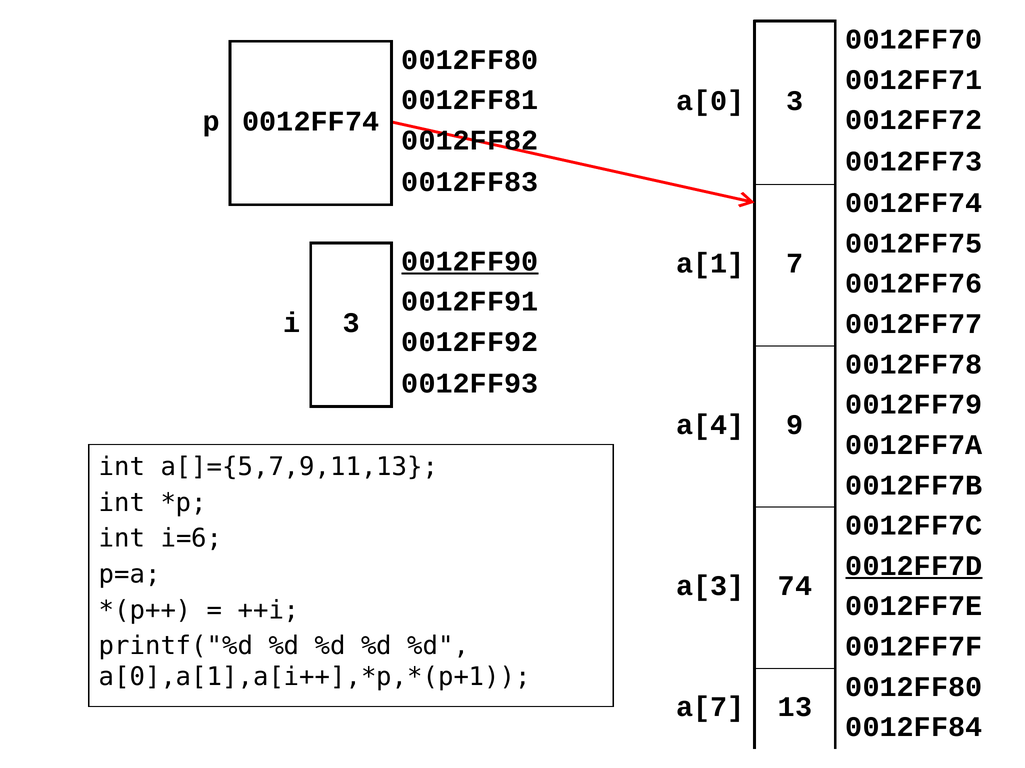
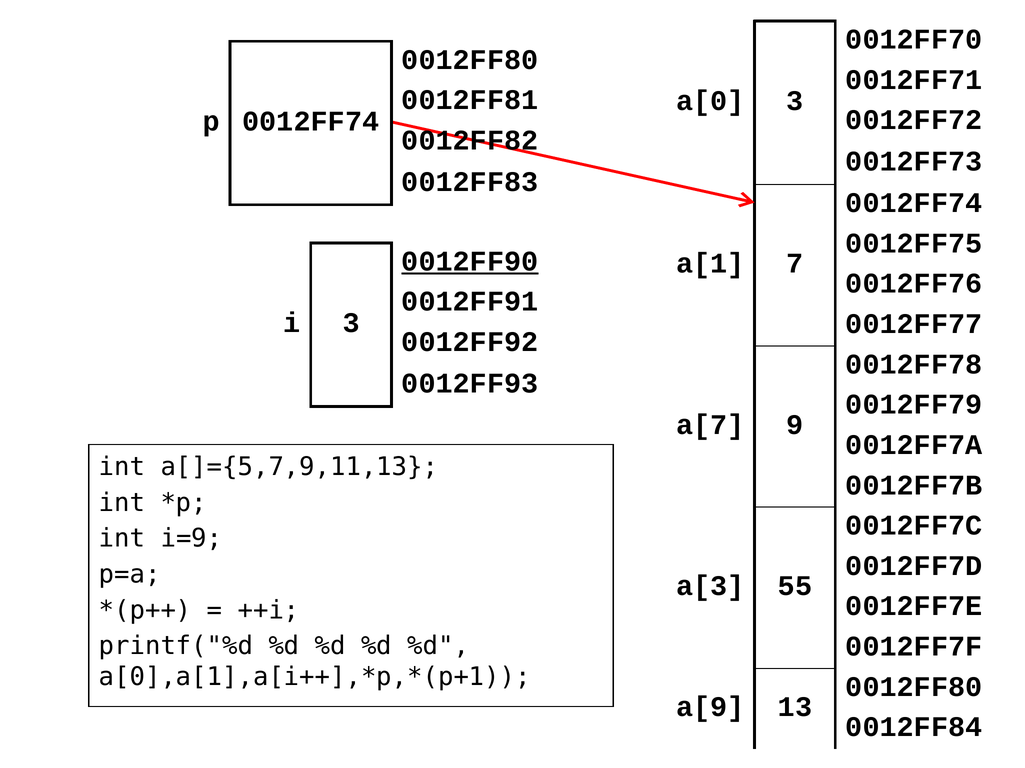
a[4: a[4 -> a[7 (710, 425)
i=6: i=6 -> i=9 (191, 539)
0012FF7D underline: present -> none (914, 566)
74: 74 -> 55 (795, 587)
a[7: a[7 -> a[9 (710, 708)
